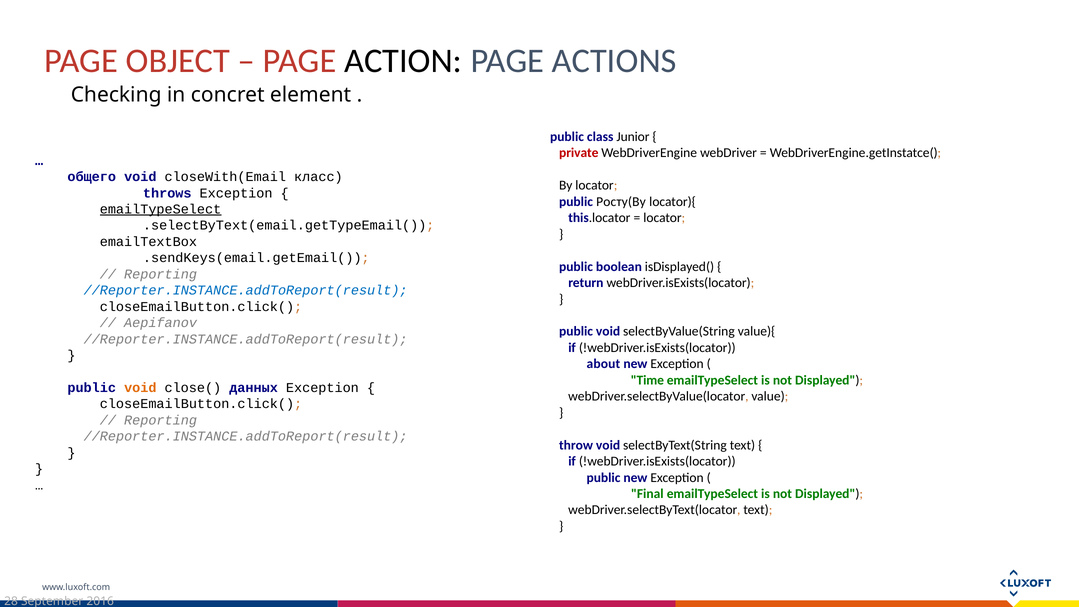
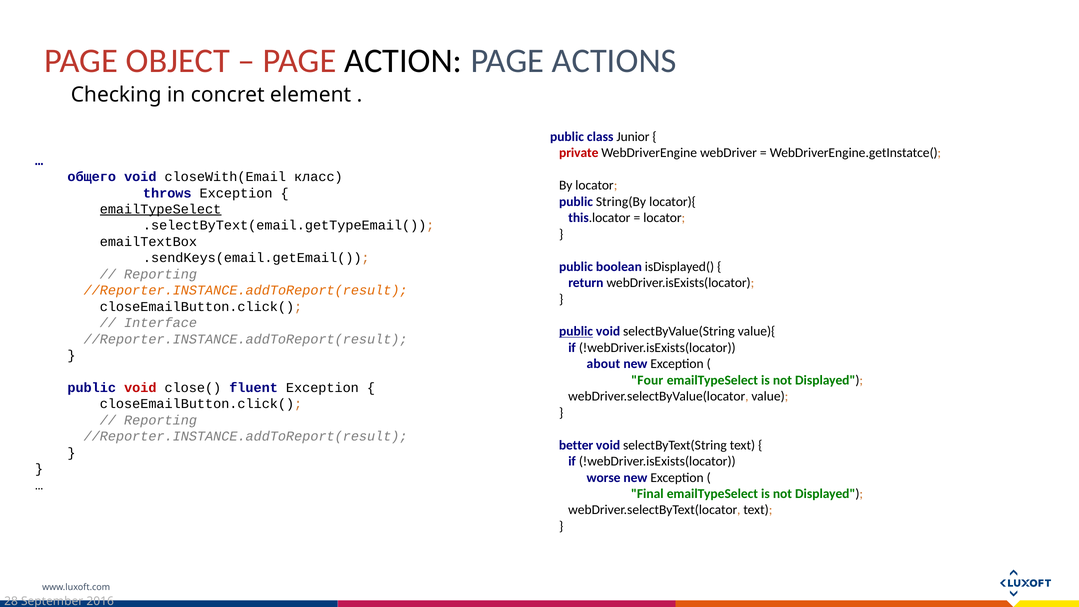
Росту(By: Росту(By -> String(By (621, 202)
//Reporter.INSTANCE.addToReport(result colour: blue -> orange (246, 290)
Aepifanov: Aepifanov -> Interface (161, 323)
public underline: none -> present (576, 331)
Time: Time -> Four (647, 380)
void colour: orange -> red (140, 388)
данных: данных -> fluent (254, 388)
throw: throw -> better (576, 445)
public: public -> worse (604, 478)
